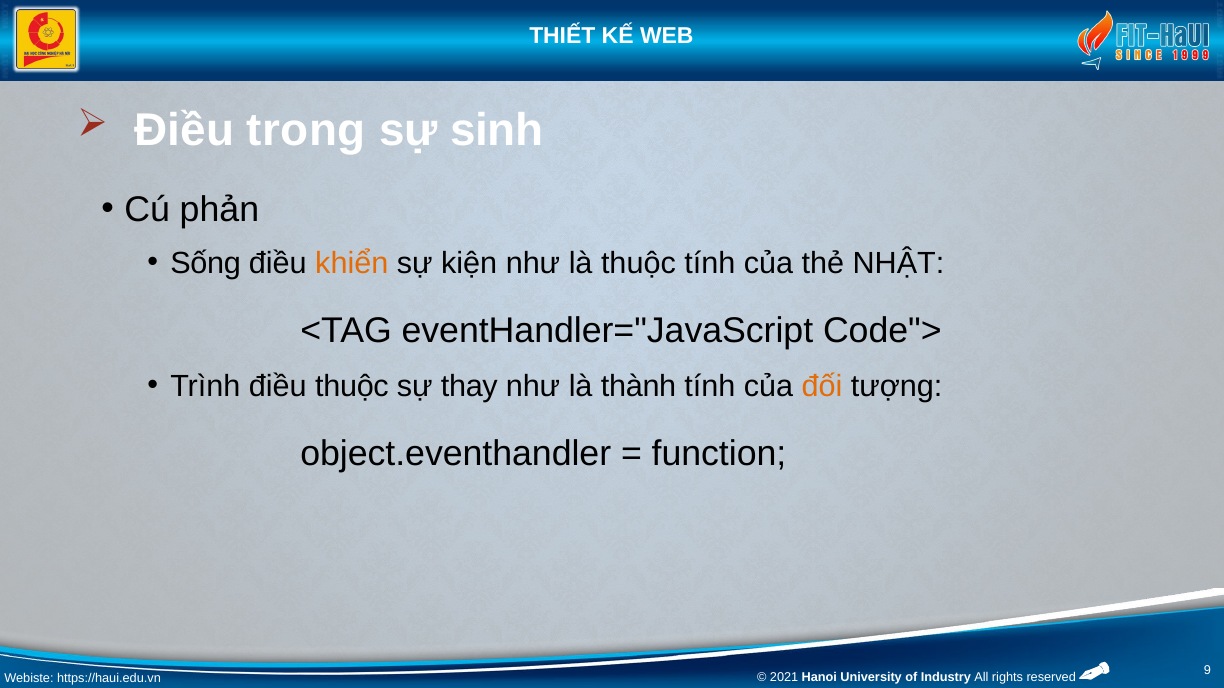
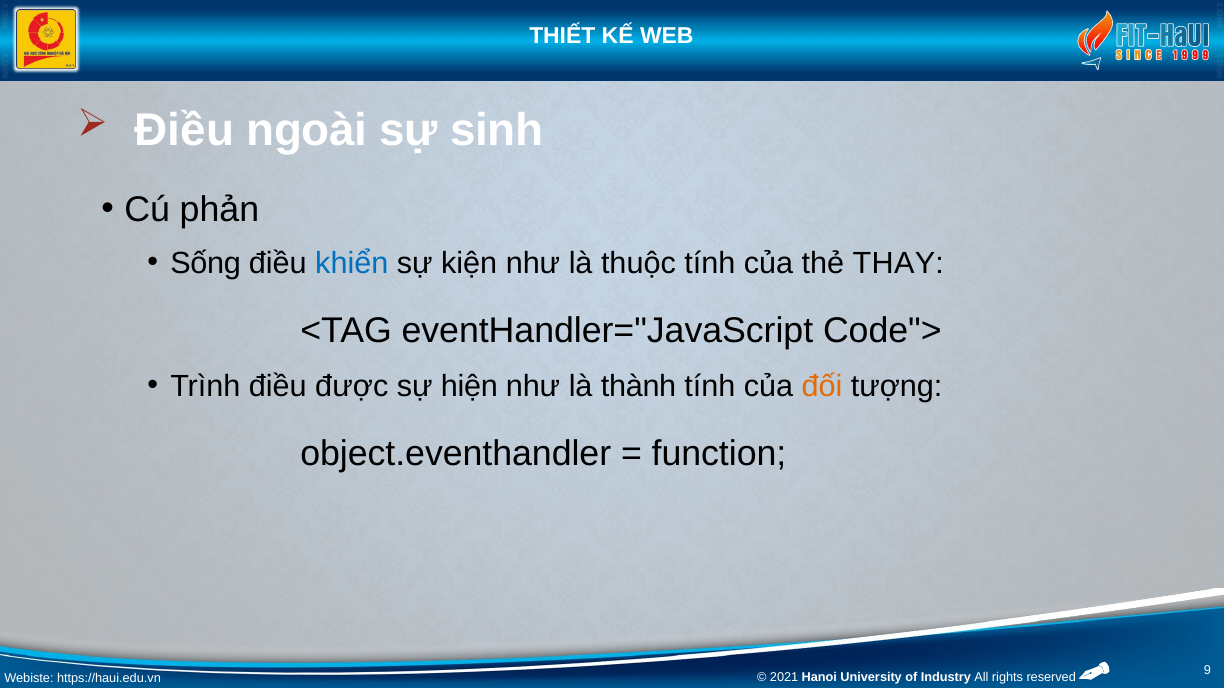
trong: trong -> ngoài (307, 131)
khiển colour: orange -> blue (352, 263)
NHẬT: NHẬT -> THAY (898, 263)
điều thuộc: thuộc -> được (352, 386)
thay: thay -> hiện (469, 386)
